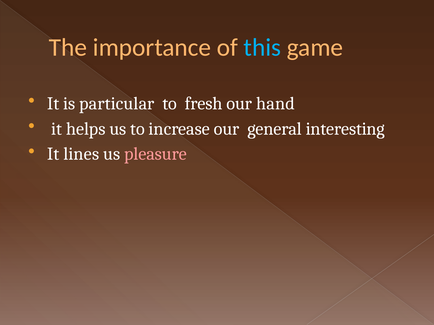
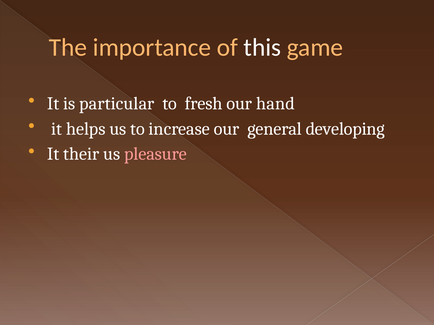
this colour: light blue -> white (262, 48)
interesting: interesting -> developing (345, 129)
lines: lines -> their (81, 154)
